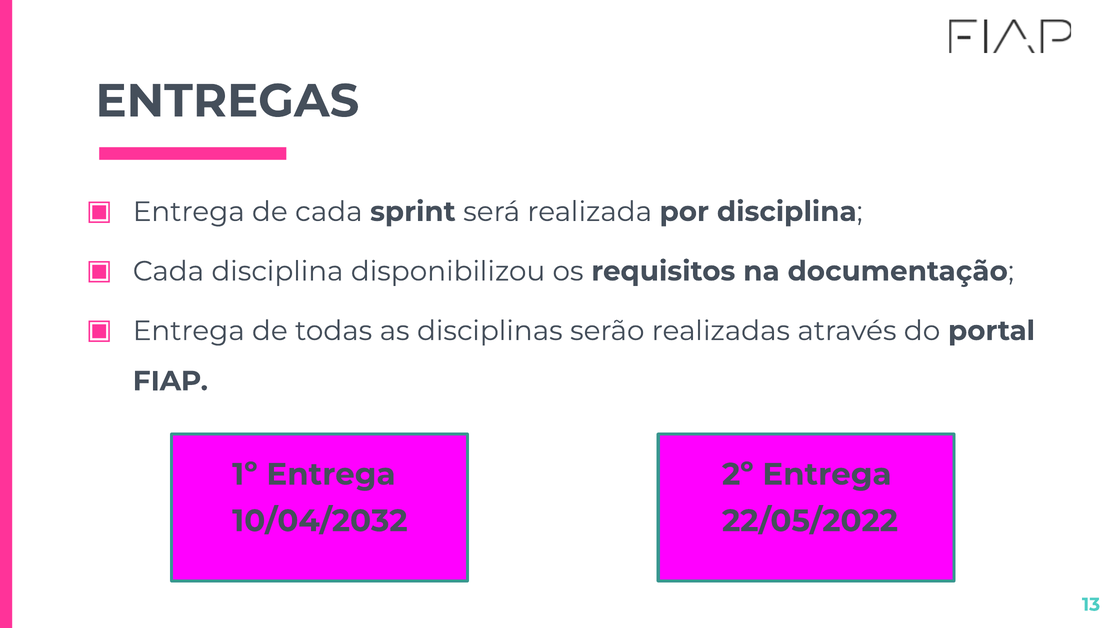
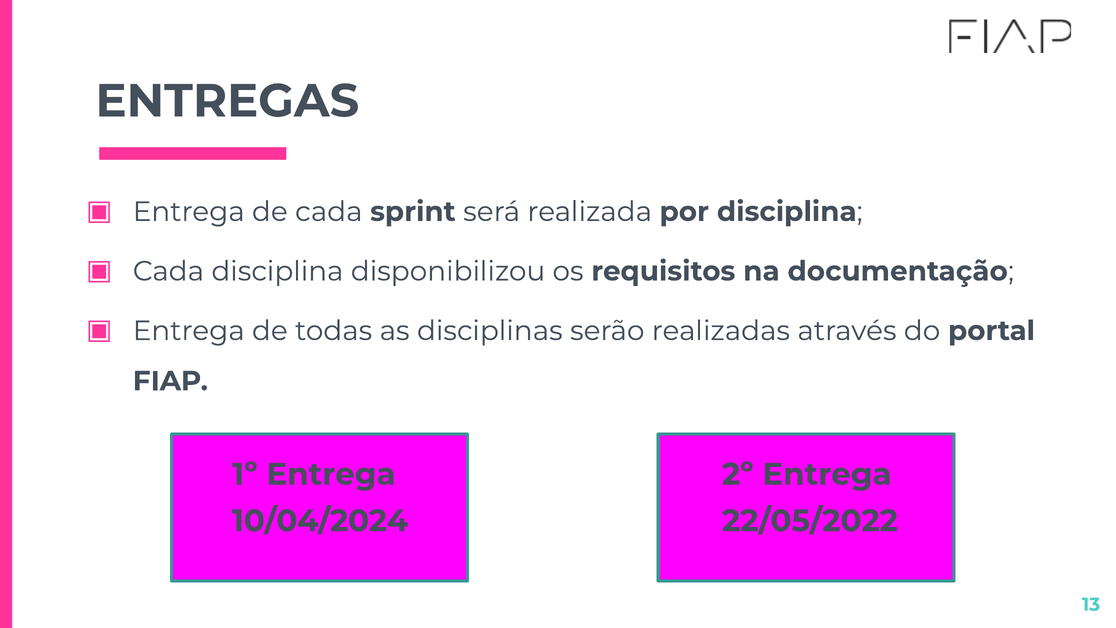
10/04/2032: 10/04/2032 -> 10/04/2024 (320, 521)
